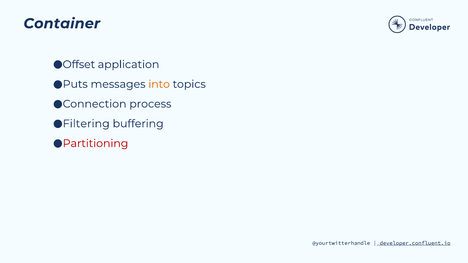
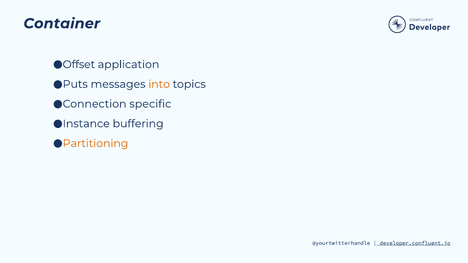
process: process -> specific (150, 104)
Filtering: Filtering -> Instance (86, 124)
Partitioning colour: red -> orange (95, 144)
